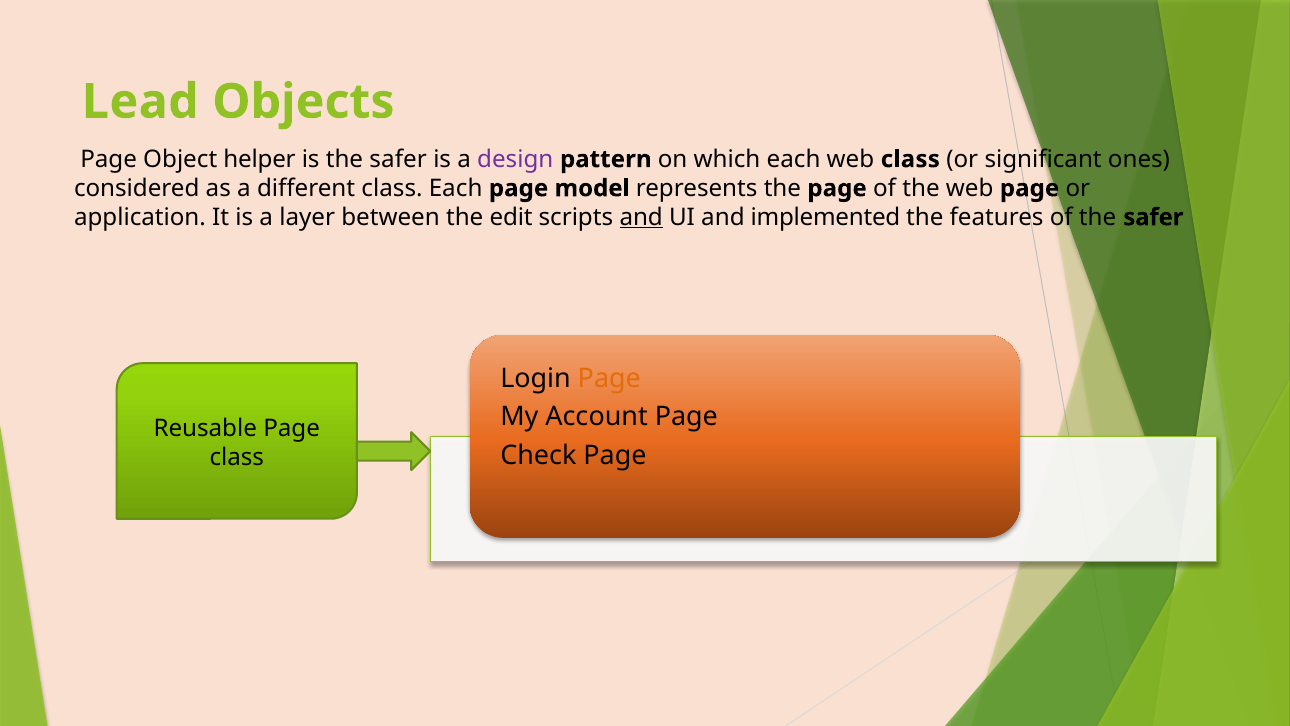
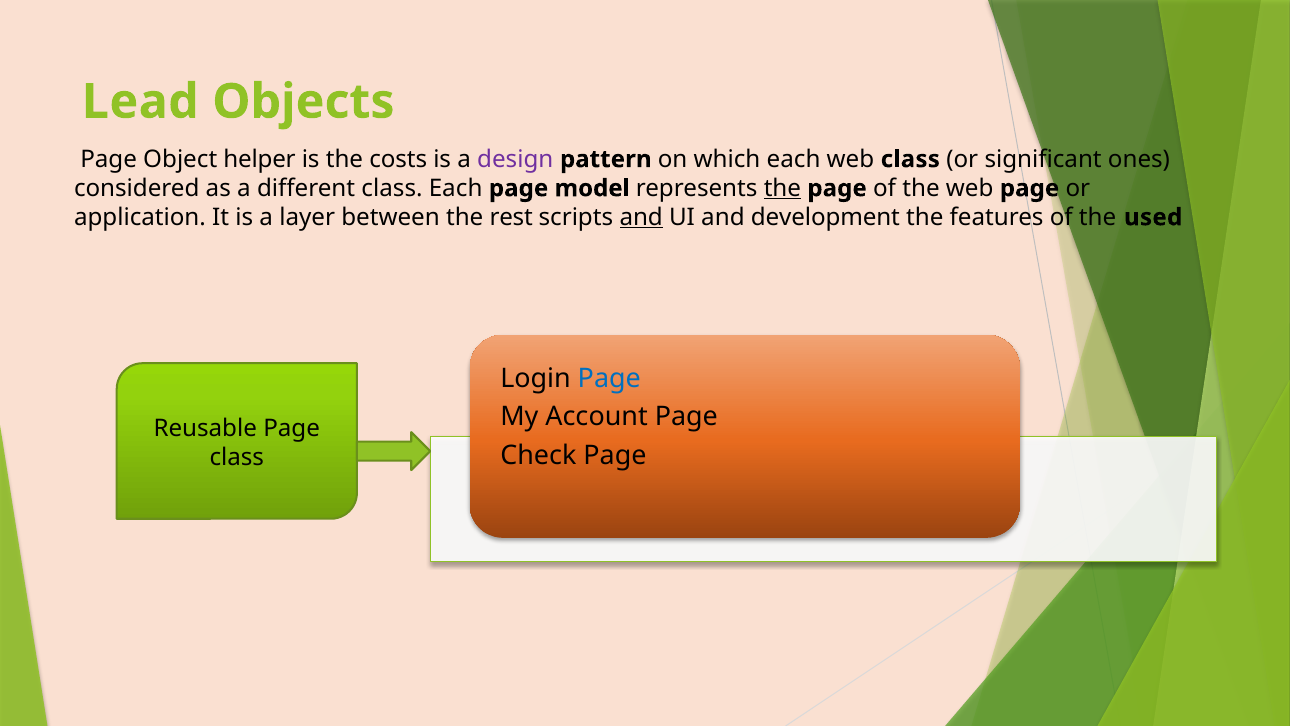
is the safer: safer -> costs (398, 159)
the underline: none -> present (782, 188)
edit: edit -> rest (511, 217)
implemented: implemented -> development (825, 217)
of the safer: safer -> used (1153, 217)
Page colour: orange -> blue (609, 378)
